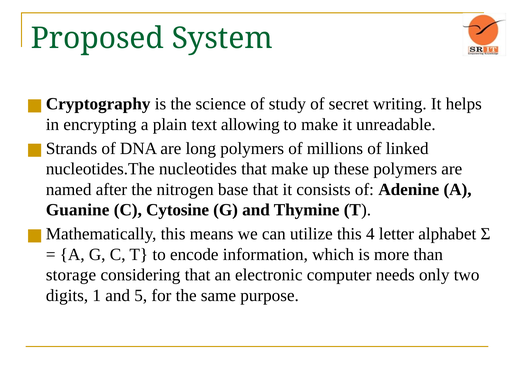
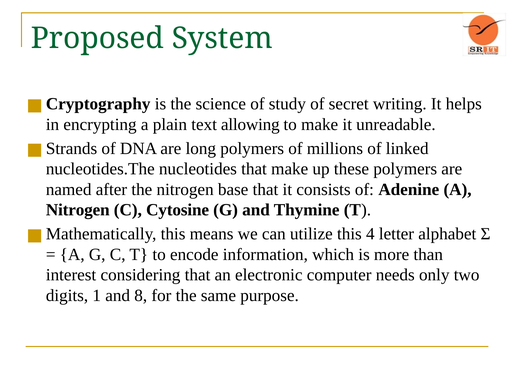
Guanine: Guanine -> Nitrogen (78, 210)
storage: storage -> interest (71, 275)
5: 5 -> 8 (141, 296)
